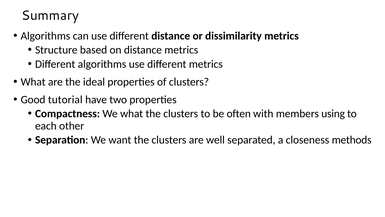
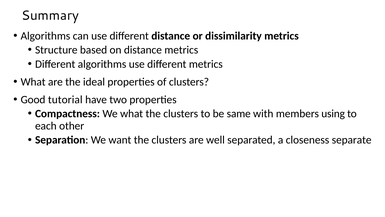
often: often -> same (239, 113)
methods: methods -> separate (352, 140)
